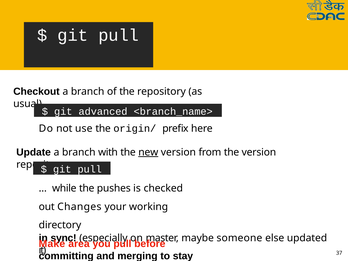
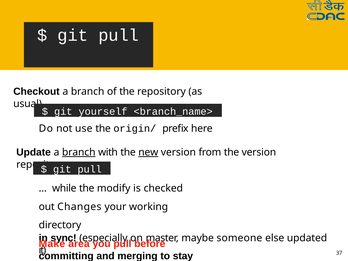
advanced: advanced -> yourself (103, 111)
branch underline: none -> present (79, 152)
pushes: pushes -> modify (114, 188)
